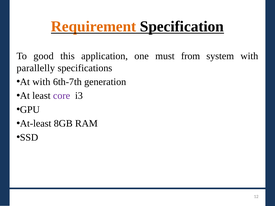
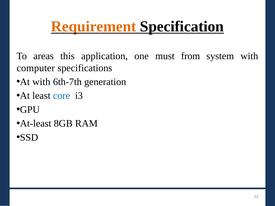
good: good -> areas (44, 56)
parallelly: parallelly -> computer (36, 68)
core colour: purple -> blue (62, 96)
